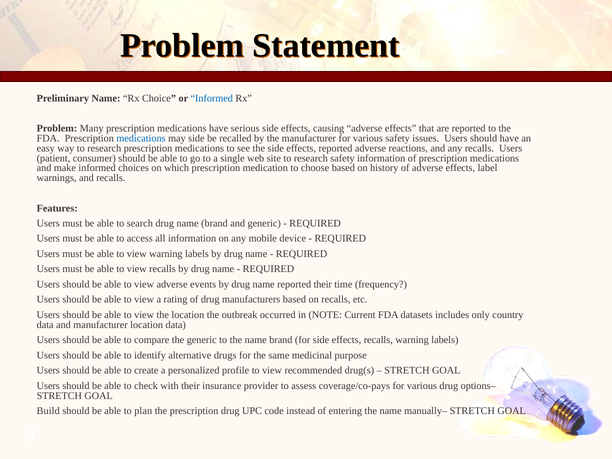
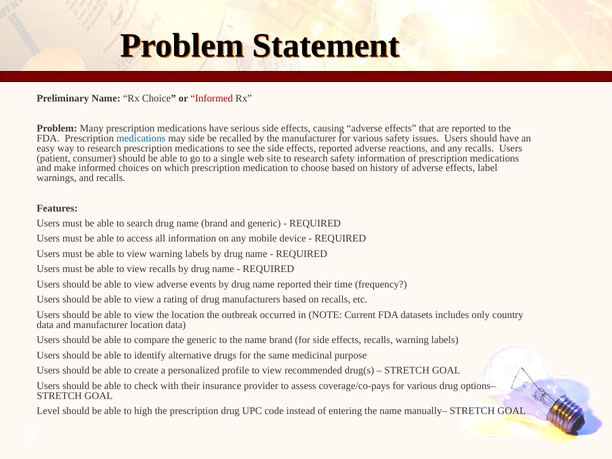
Informed colour: blue -> red (212, 98)
Build: Build -> Level (48, 411)
plan: plan -> high (143, 411)
